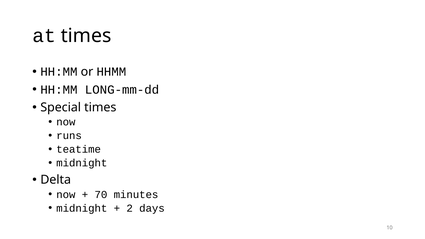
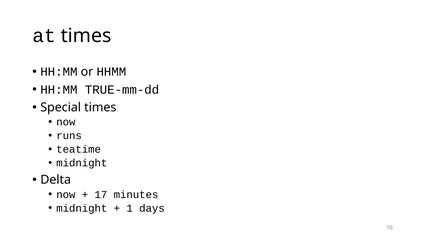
LONG-mm-dd: LONG-mm-dd -> TRUE-mm-dd (122, 90)
70: 70 -> 17 (101, 195)
2: 2 -> 1 (130, 208)
